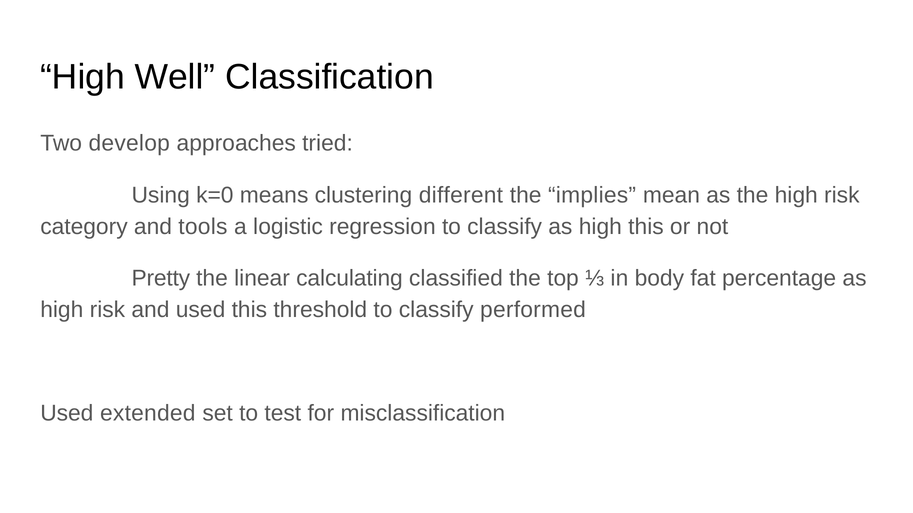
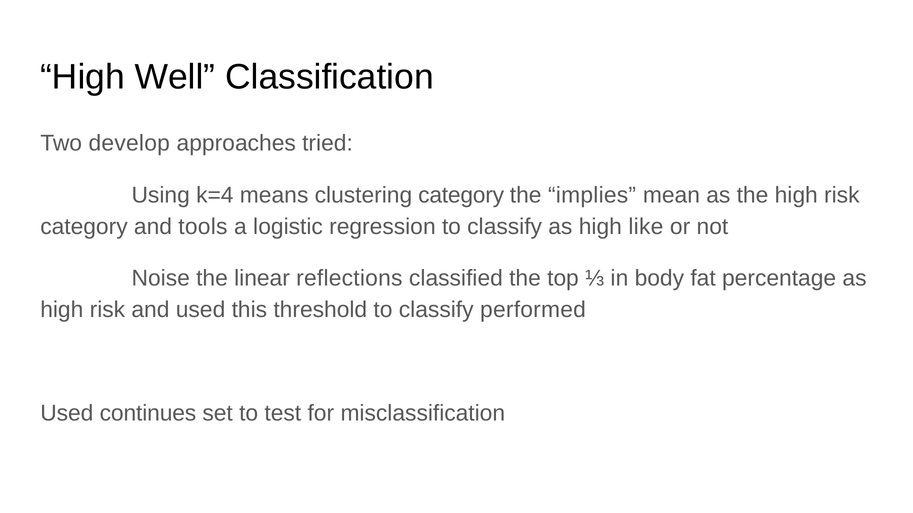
k=0: k=0 -> k=4 (215, 195)
clustering different: different -> category (461, 195)
high this: this -> like (646, 227)
Pretty: Pretty -> Noise (161, 279)
calculating: calculating -> reflections (349, 279)
extended: extended -> continues (148, 414)
